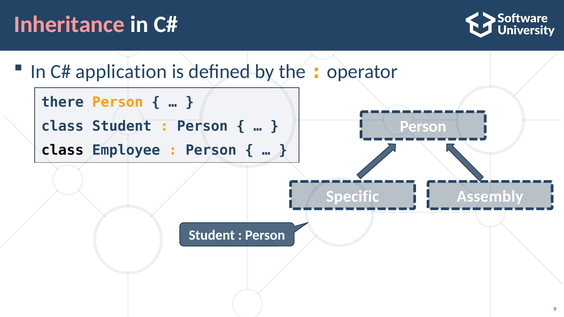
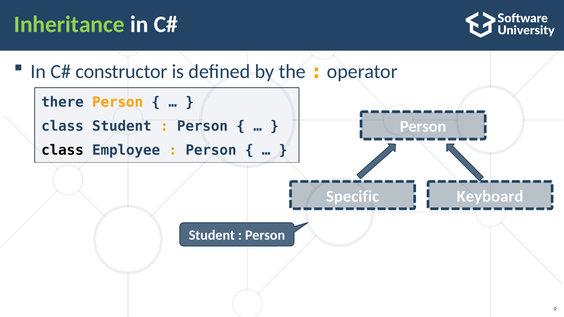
Inheritance colour: pink -> light green (69, 24)
application: application -> constructor (121, 72)
Assembly: Assembly -> Keyboard (490, 196)
